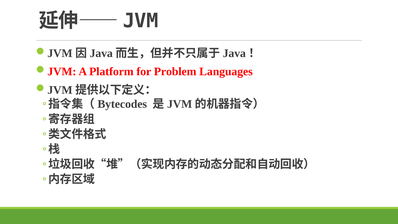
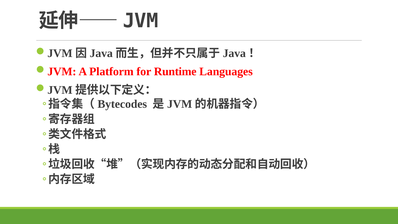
Problem: Problem -> Runtime (175, 72)
